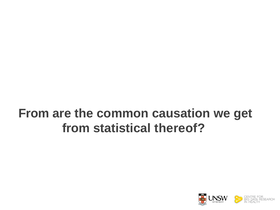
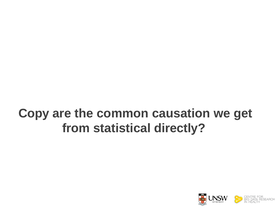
From: From -> Copy (34, 113)
thereof: thereof -> directly (180, 128)
